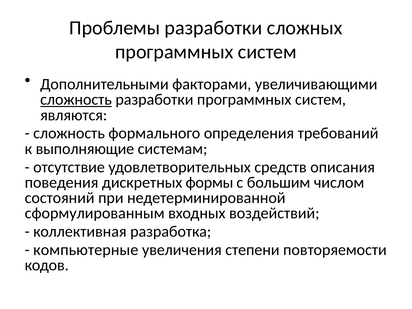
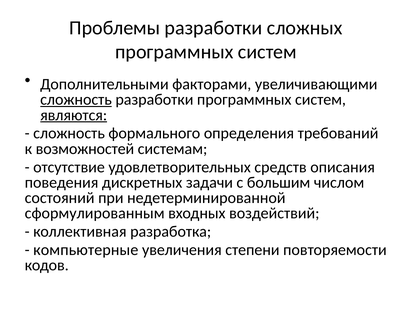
являются underline: none -> present (74, 115)
выполняющие: выполняющие -> возможностей (85, 149)
формы: формы -> задачи (209, 182)
